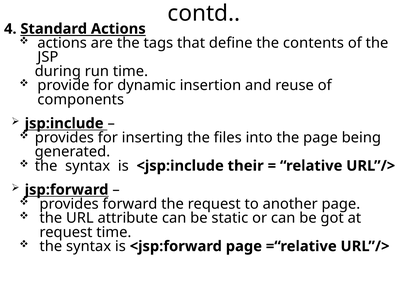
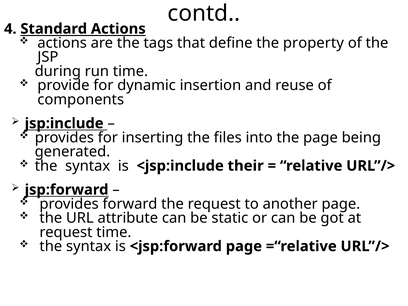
contents: contents -> property (313, 43)
